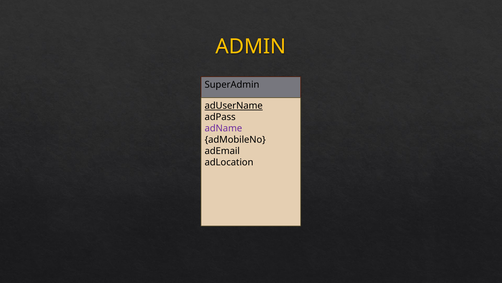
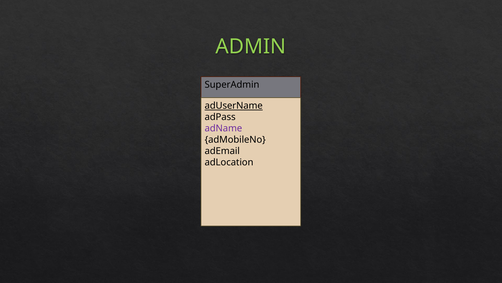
ADMIN colour: yellow -> light green (251, 47)
